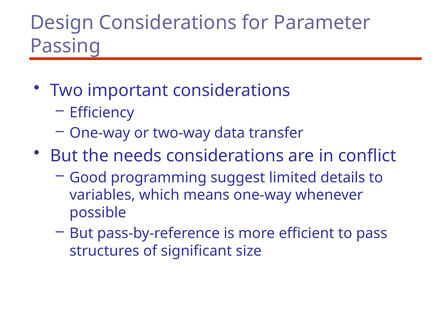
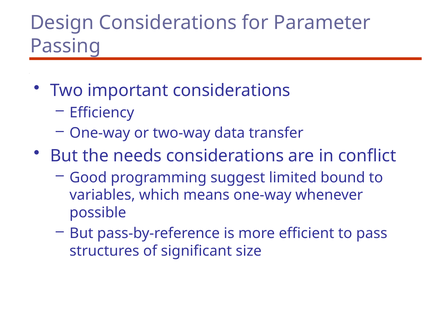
details: details -> bound (343, 178)
